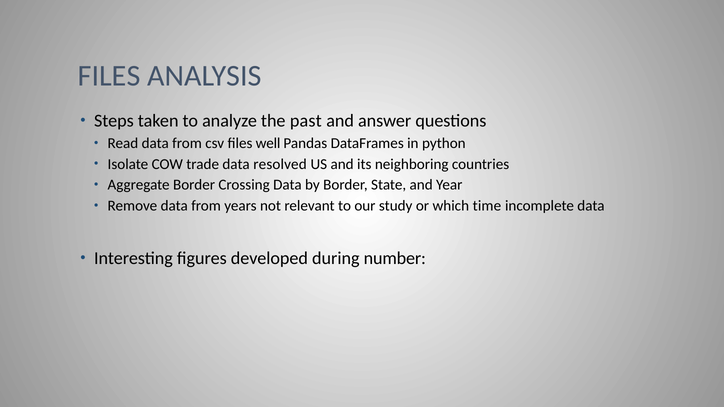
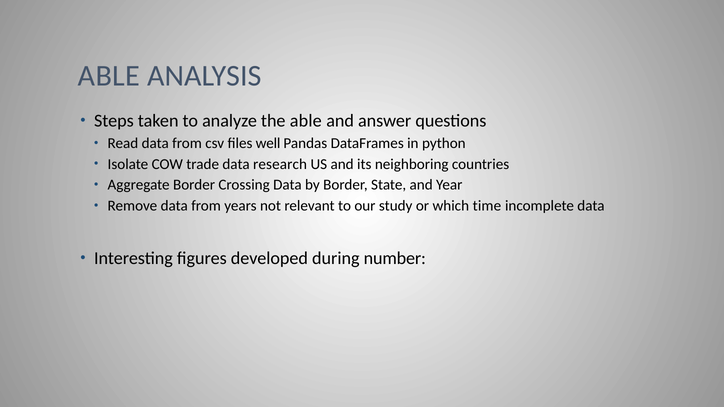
FILES: FILES -> ABLE (109, 76)
the past: past -> able (306, 121)
resolved: resolved -> research (280, 164)
